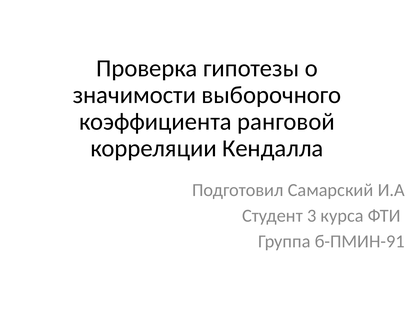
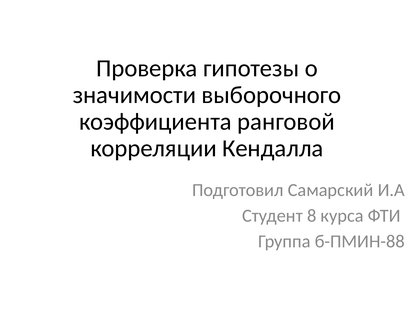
3: 3 -> 8 (312, 216)
б-ПМИН-91: б-ПМИН-91 -> б-ПМИН-88 (360, 242)
